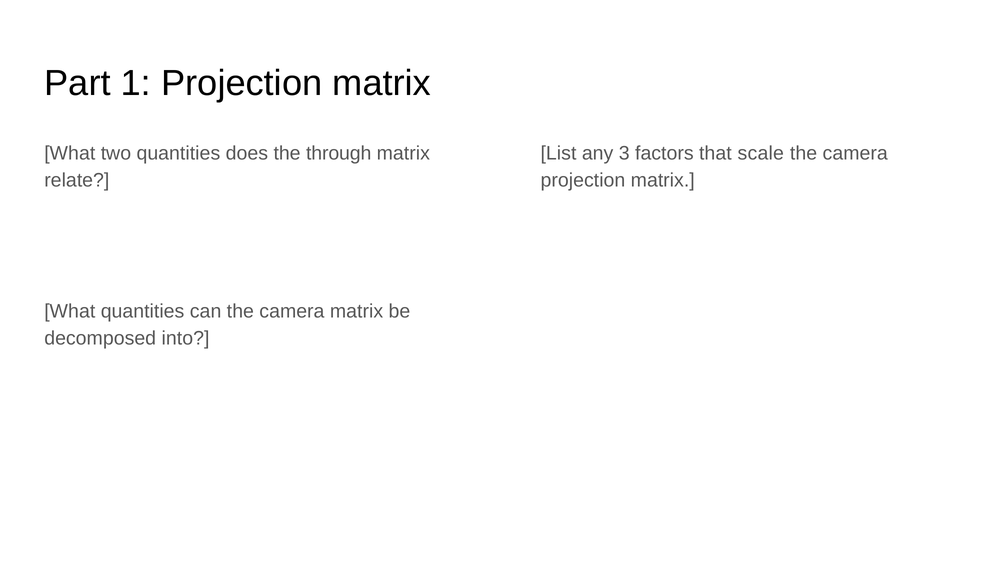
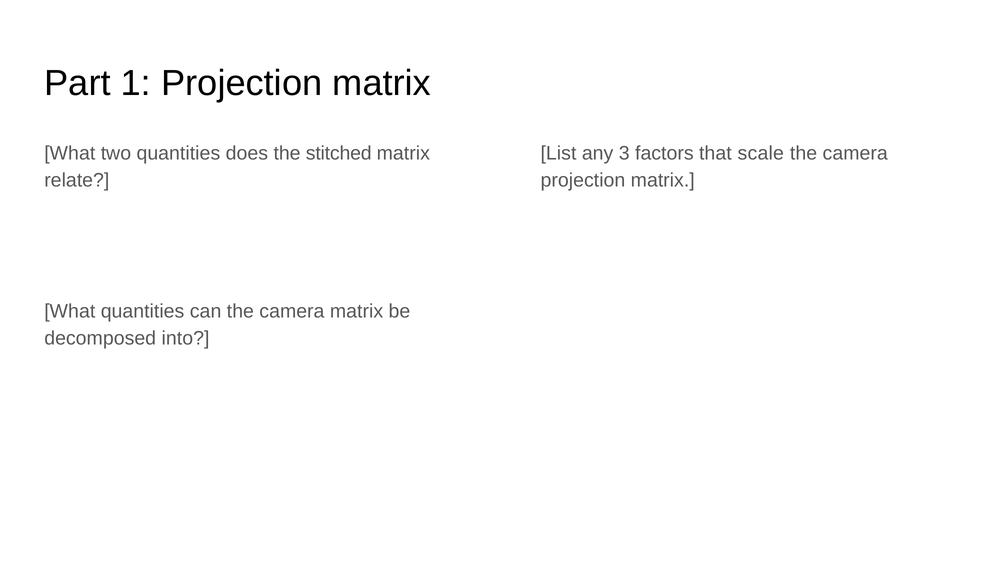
through: through -> stitched (339, 153)
